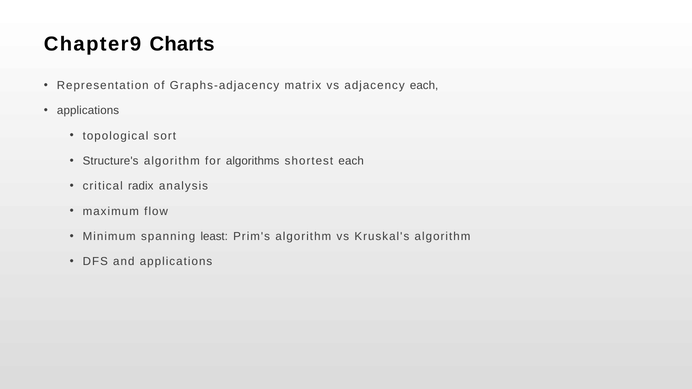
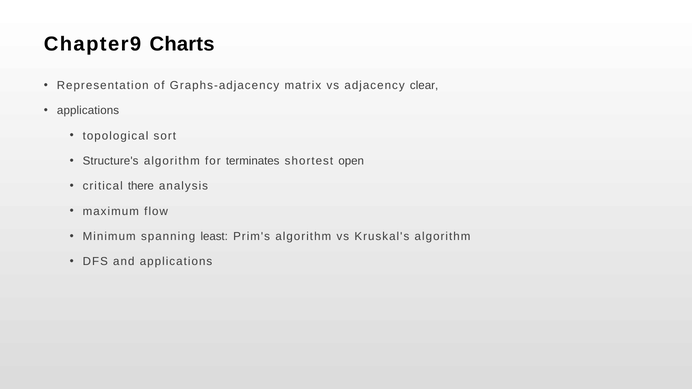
adjacency each: each -> clear (424, 85)
algorithms: algorithms -> terminates (253, 161)
shortest each: each -> open (351, 161)
radix: radix -> there (141, 186)
